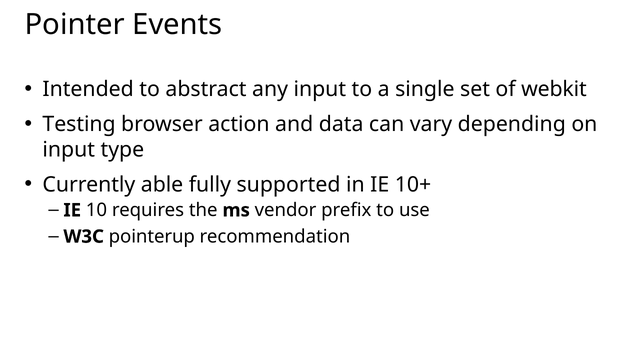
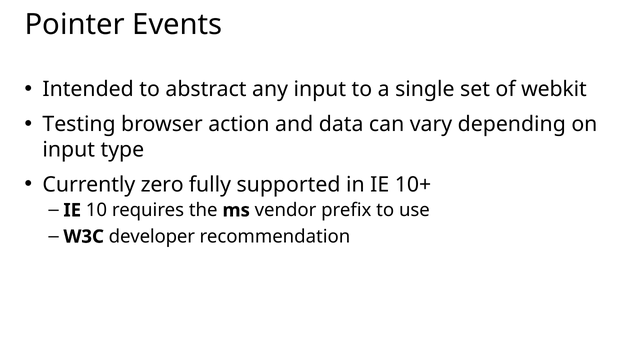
able: able -> zero (162, 184)
pointerup: pointerup -> developer (152, 237)
